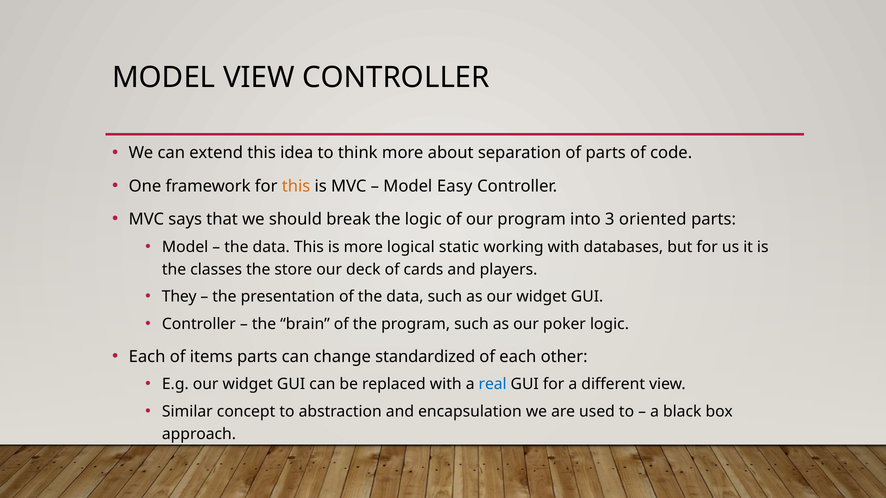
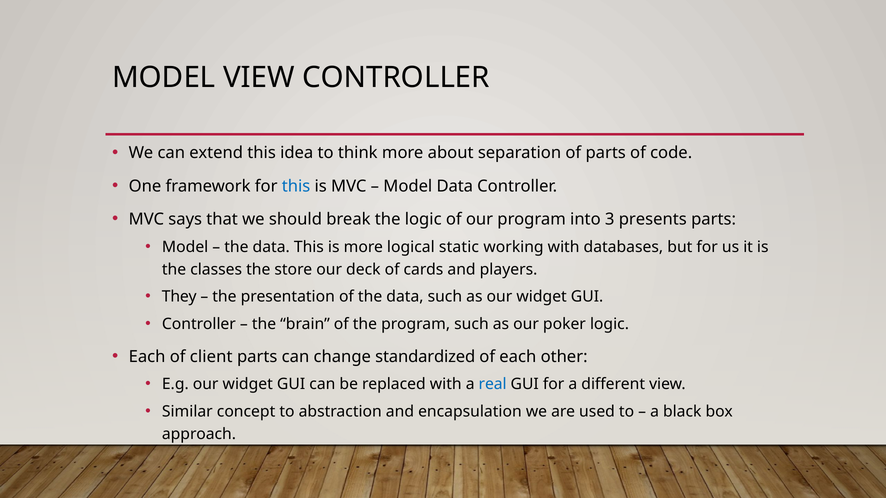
this colour: orange -> blue (296, 186)
Model Easy: Easy -> Data (455, 186)
oriented: oriented -> presents (653, 219)
items: items -> client (211, 357)
